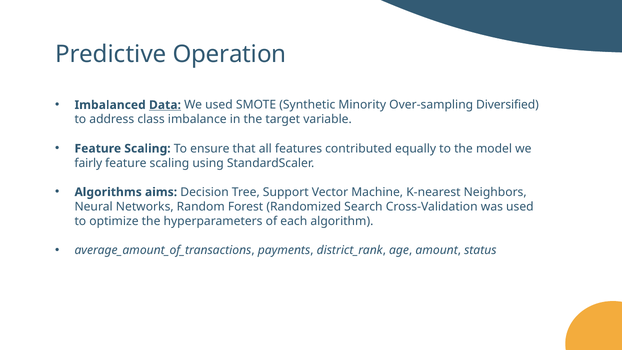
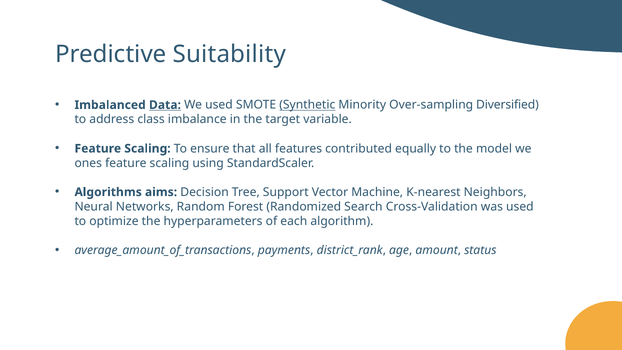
Operation: Operation -> Suitability (229, 54)
Synthetic underline: none -> present (307, 105)
fairly: fairly -> ones (88, 163)
